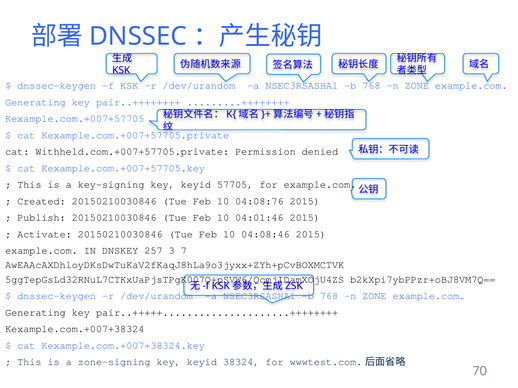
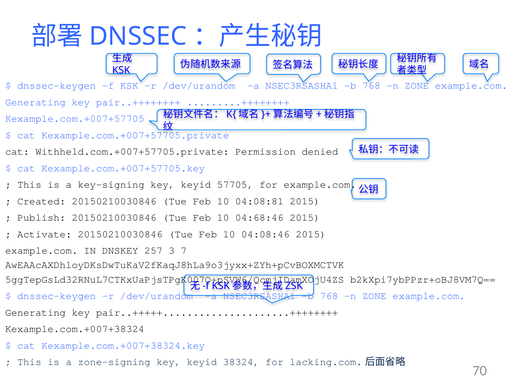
04:08:76: 04:08:76 -> 04:08:81 (259, 201)
04:01:46: 04:01:46 -> 04:68:46 (259, 218)
wwwtest.com: wwwtest.com -> lacking.com (326, 362)
